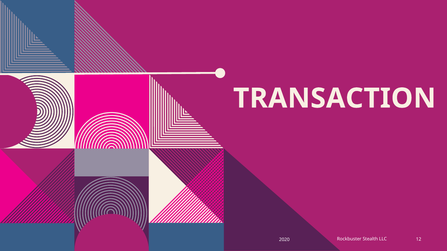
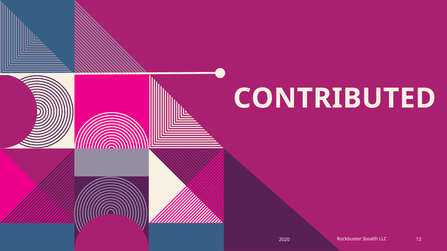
TRANSACTION: TRANSACTION -> CONTRIBUTED (335, 99)
